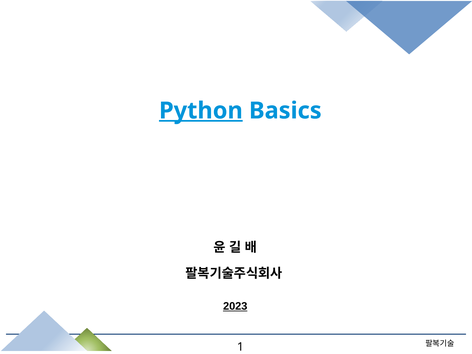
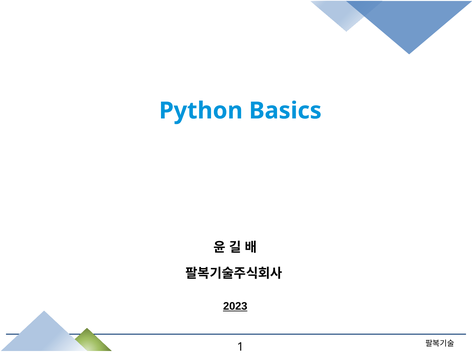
Python underline: present -> none (201, 111)
